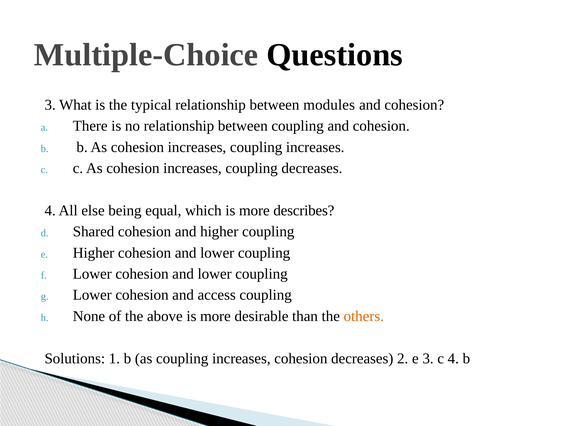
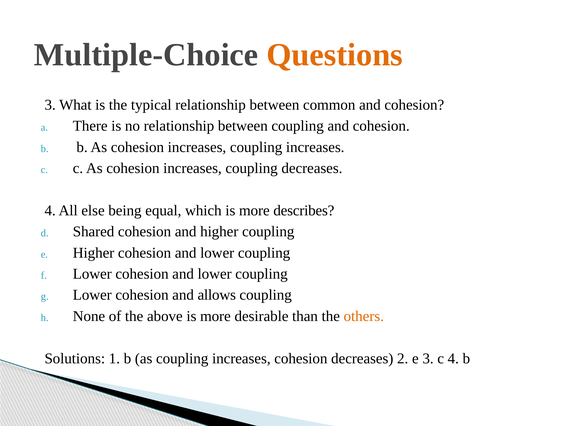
Questions colour: black -> orange (335, 55)
modules: modules -> common (329, 105)
access: access -> allows (217, 295)
